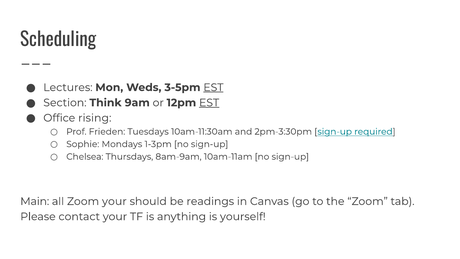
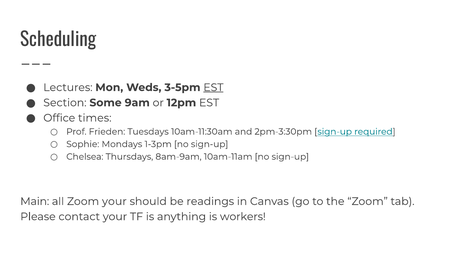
Think: Think -> Some (106, 103)
EST underline: present -> none (209, 103)
rising: rising -> times (95, 118)
yourself: yourself -> workers (243, 216)
